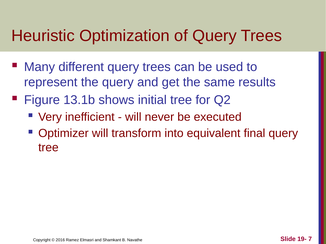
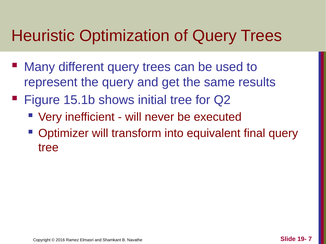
13.1b: 13.1b -> 15.1b (79, 100)
